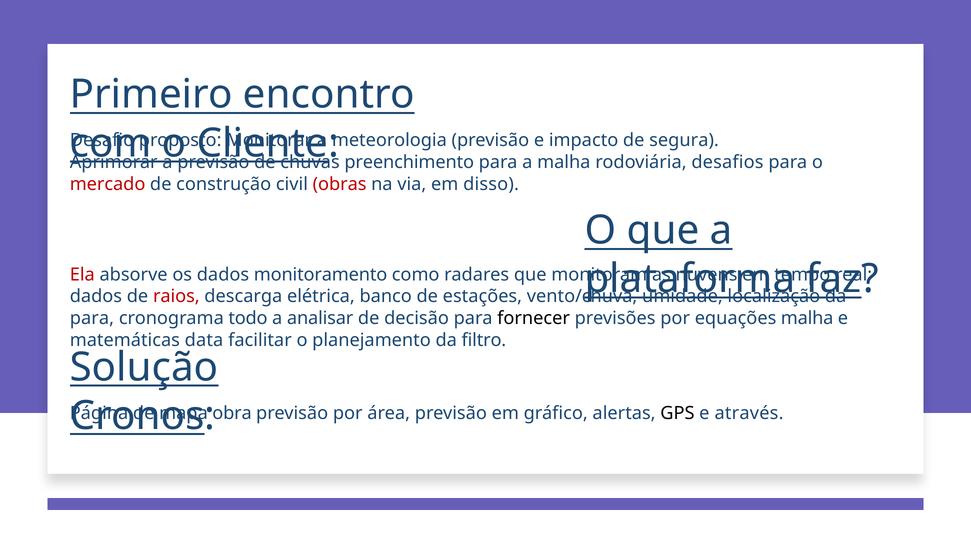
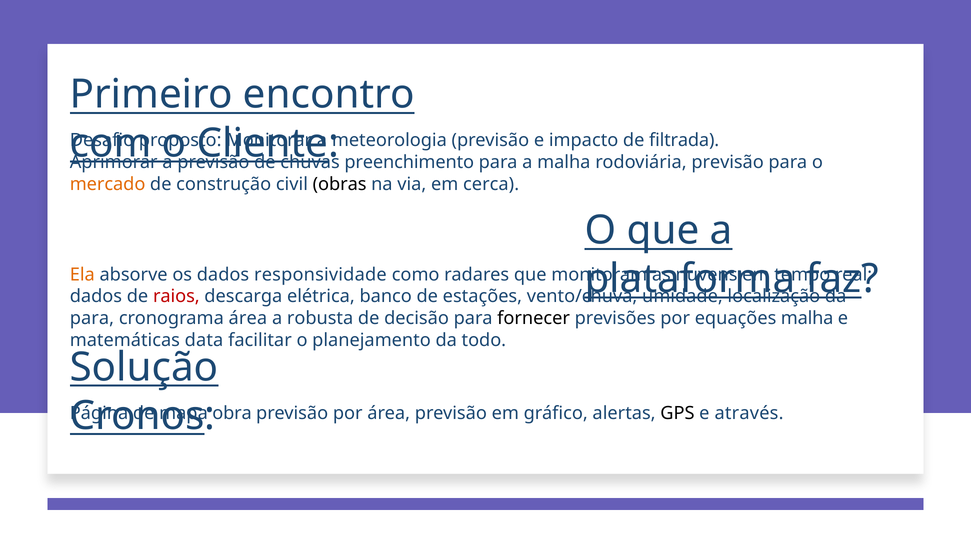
segura: segura -> filtrada (684, 141)
rodoviária desafios: desafios -> previsão (728, 162)
mercado colour: red -> orange (108, 184)
obras colour: red -> black (340, 184)
disso: disso -> cerca (491, 184)
Ela colour: red -> orange (82, 275)
monitoramento: monitoramento -> responsividade (320, 275)
cronograma todo: todo -> área (248, 318)
analisar: analisar -> robusta (320, 318)
filtro: filtro -> todo (484, 340)
